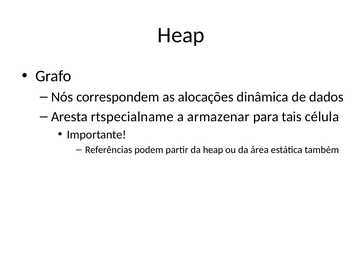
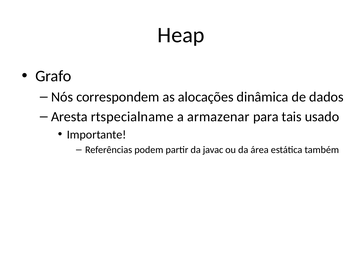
célula: célula -> usado (322, 116)
da heap: heap -> javac (213, 150)
